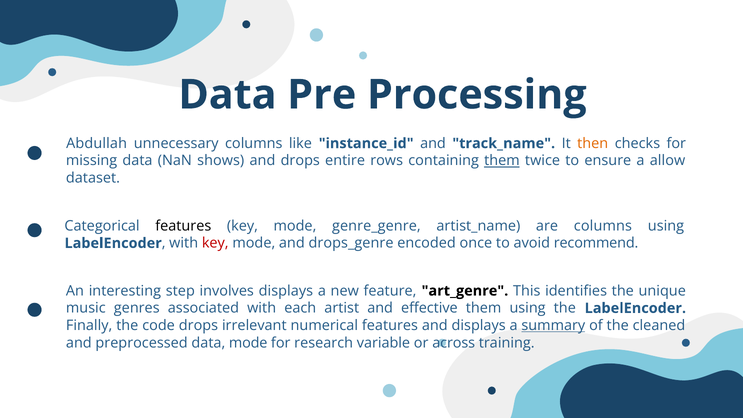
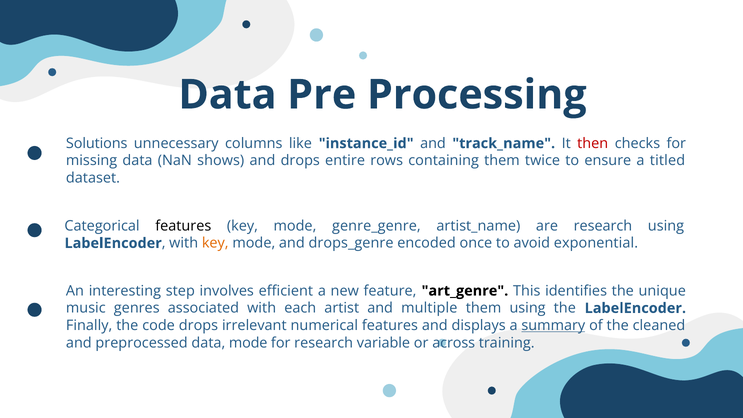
Abdullah: Abdullah -> Solutions (97, 143)
then colour: orange -> red (593, 143)
them underline: present -> none (502, 161)
allow: allow -> titled (667, 161)
are columns: columns -> research (603, 226)
key colour: red -> orange (215, 243)
recommend: recommend -> exponential (596, 243)
involves displays: displays -> efficient (286, 291)
effective: effective -> multiple (429, 308)
